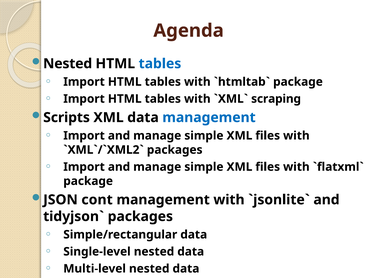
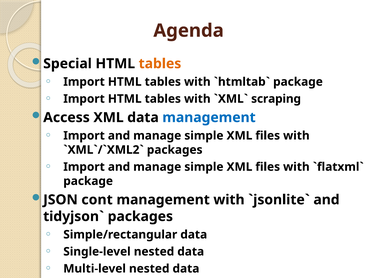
Nested: Nested -> Special (68, 64)
tables colour: blue -> orange (160, 64)
Scripts: Scripts -> Access (66, 118)
